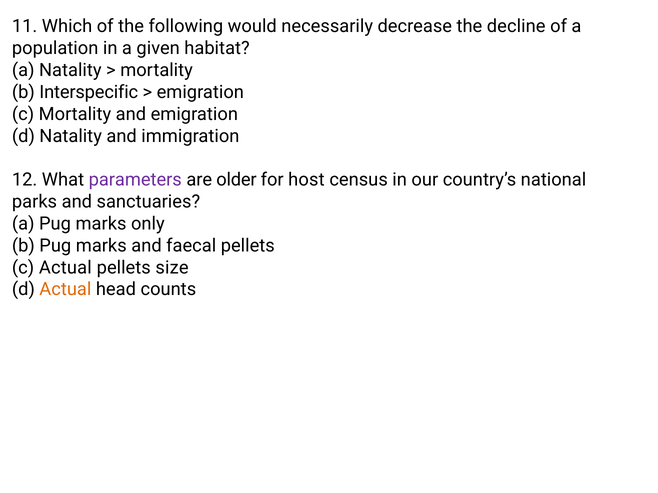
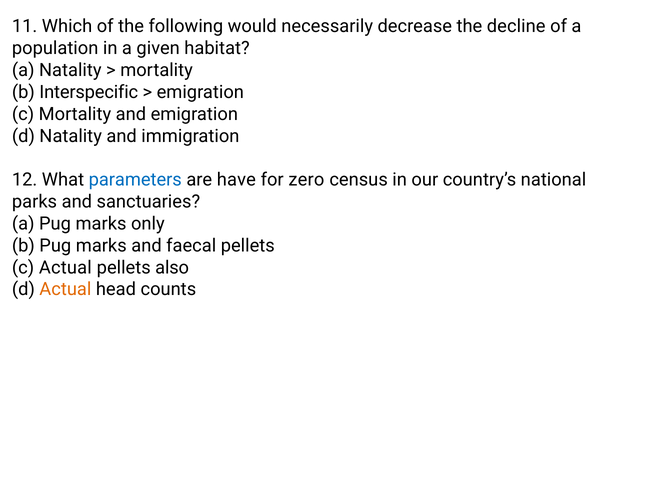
parameters colour: purple -> blue (135, 180)
older: older -> have (236, 180)
host: host -> zero (306, 180)
size: size -> also (172, 268)
